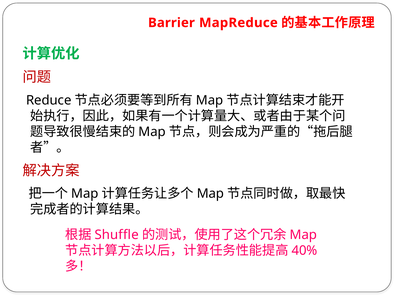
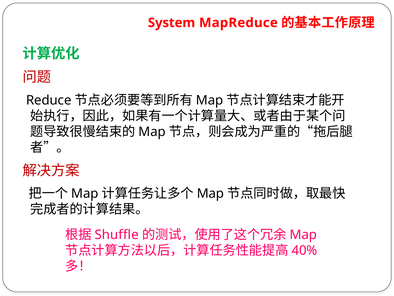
Barrier: Barrier -> System (172, 23)
